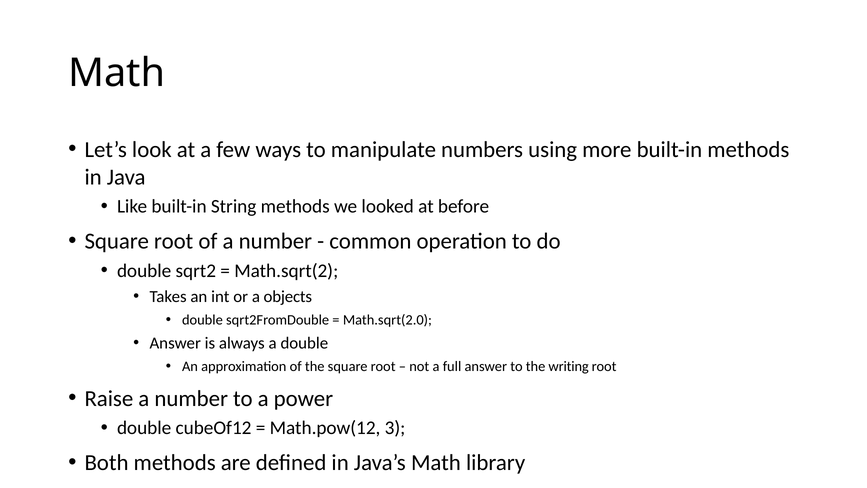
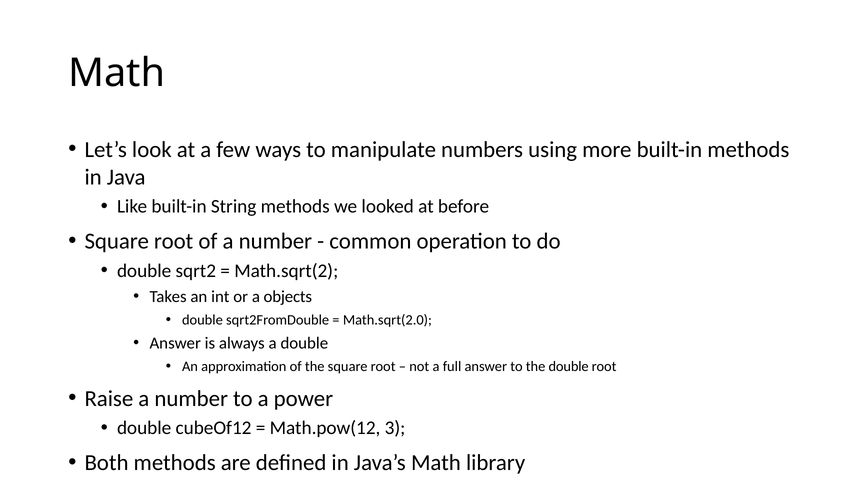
the writing: writing -> double (569, 366)
